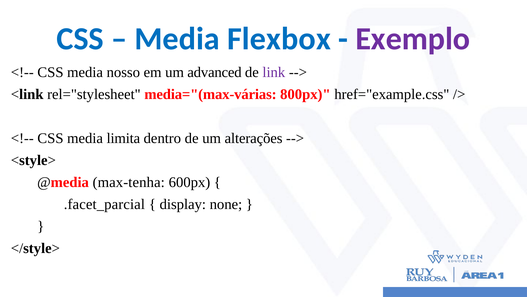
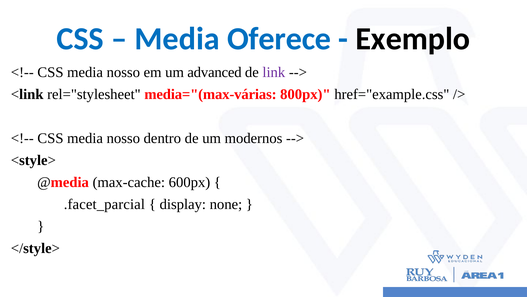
Flexbox: Flexbox -> Oferece (279, 39)
Exemplo colour: purple -> black (413, 39)
limita: limita -> nosso (123, 138)
alterações: alterações -> modernos (254, 138)
max-tenha: max-tenha -> max-cache (129, 182)
